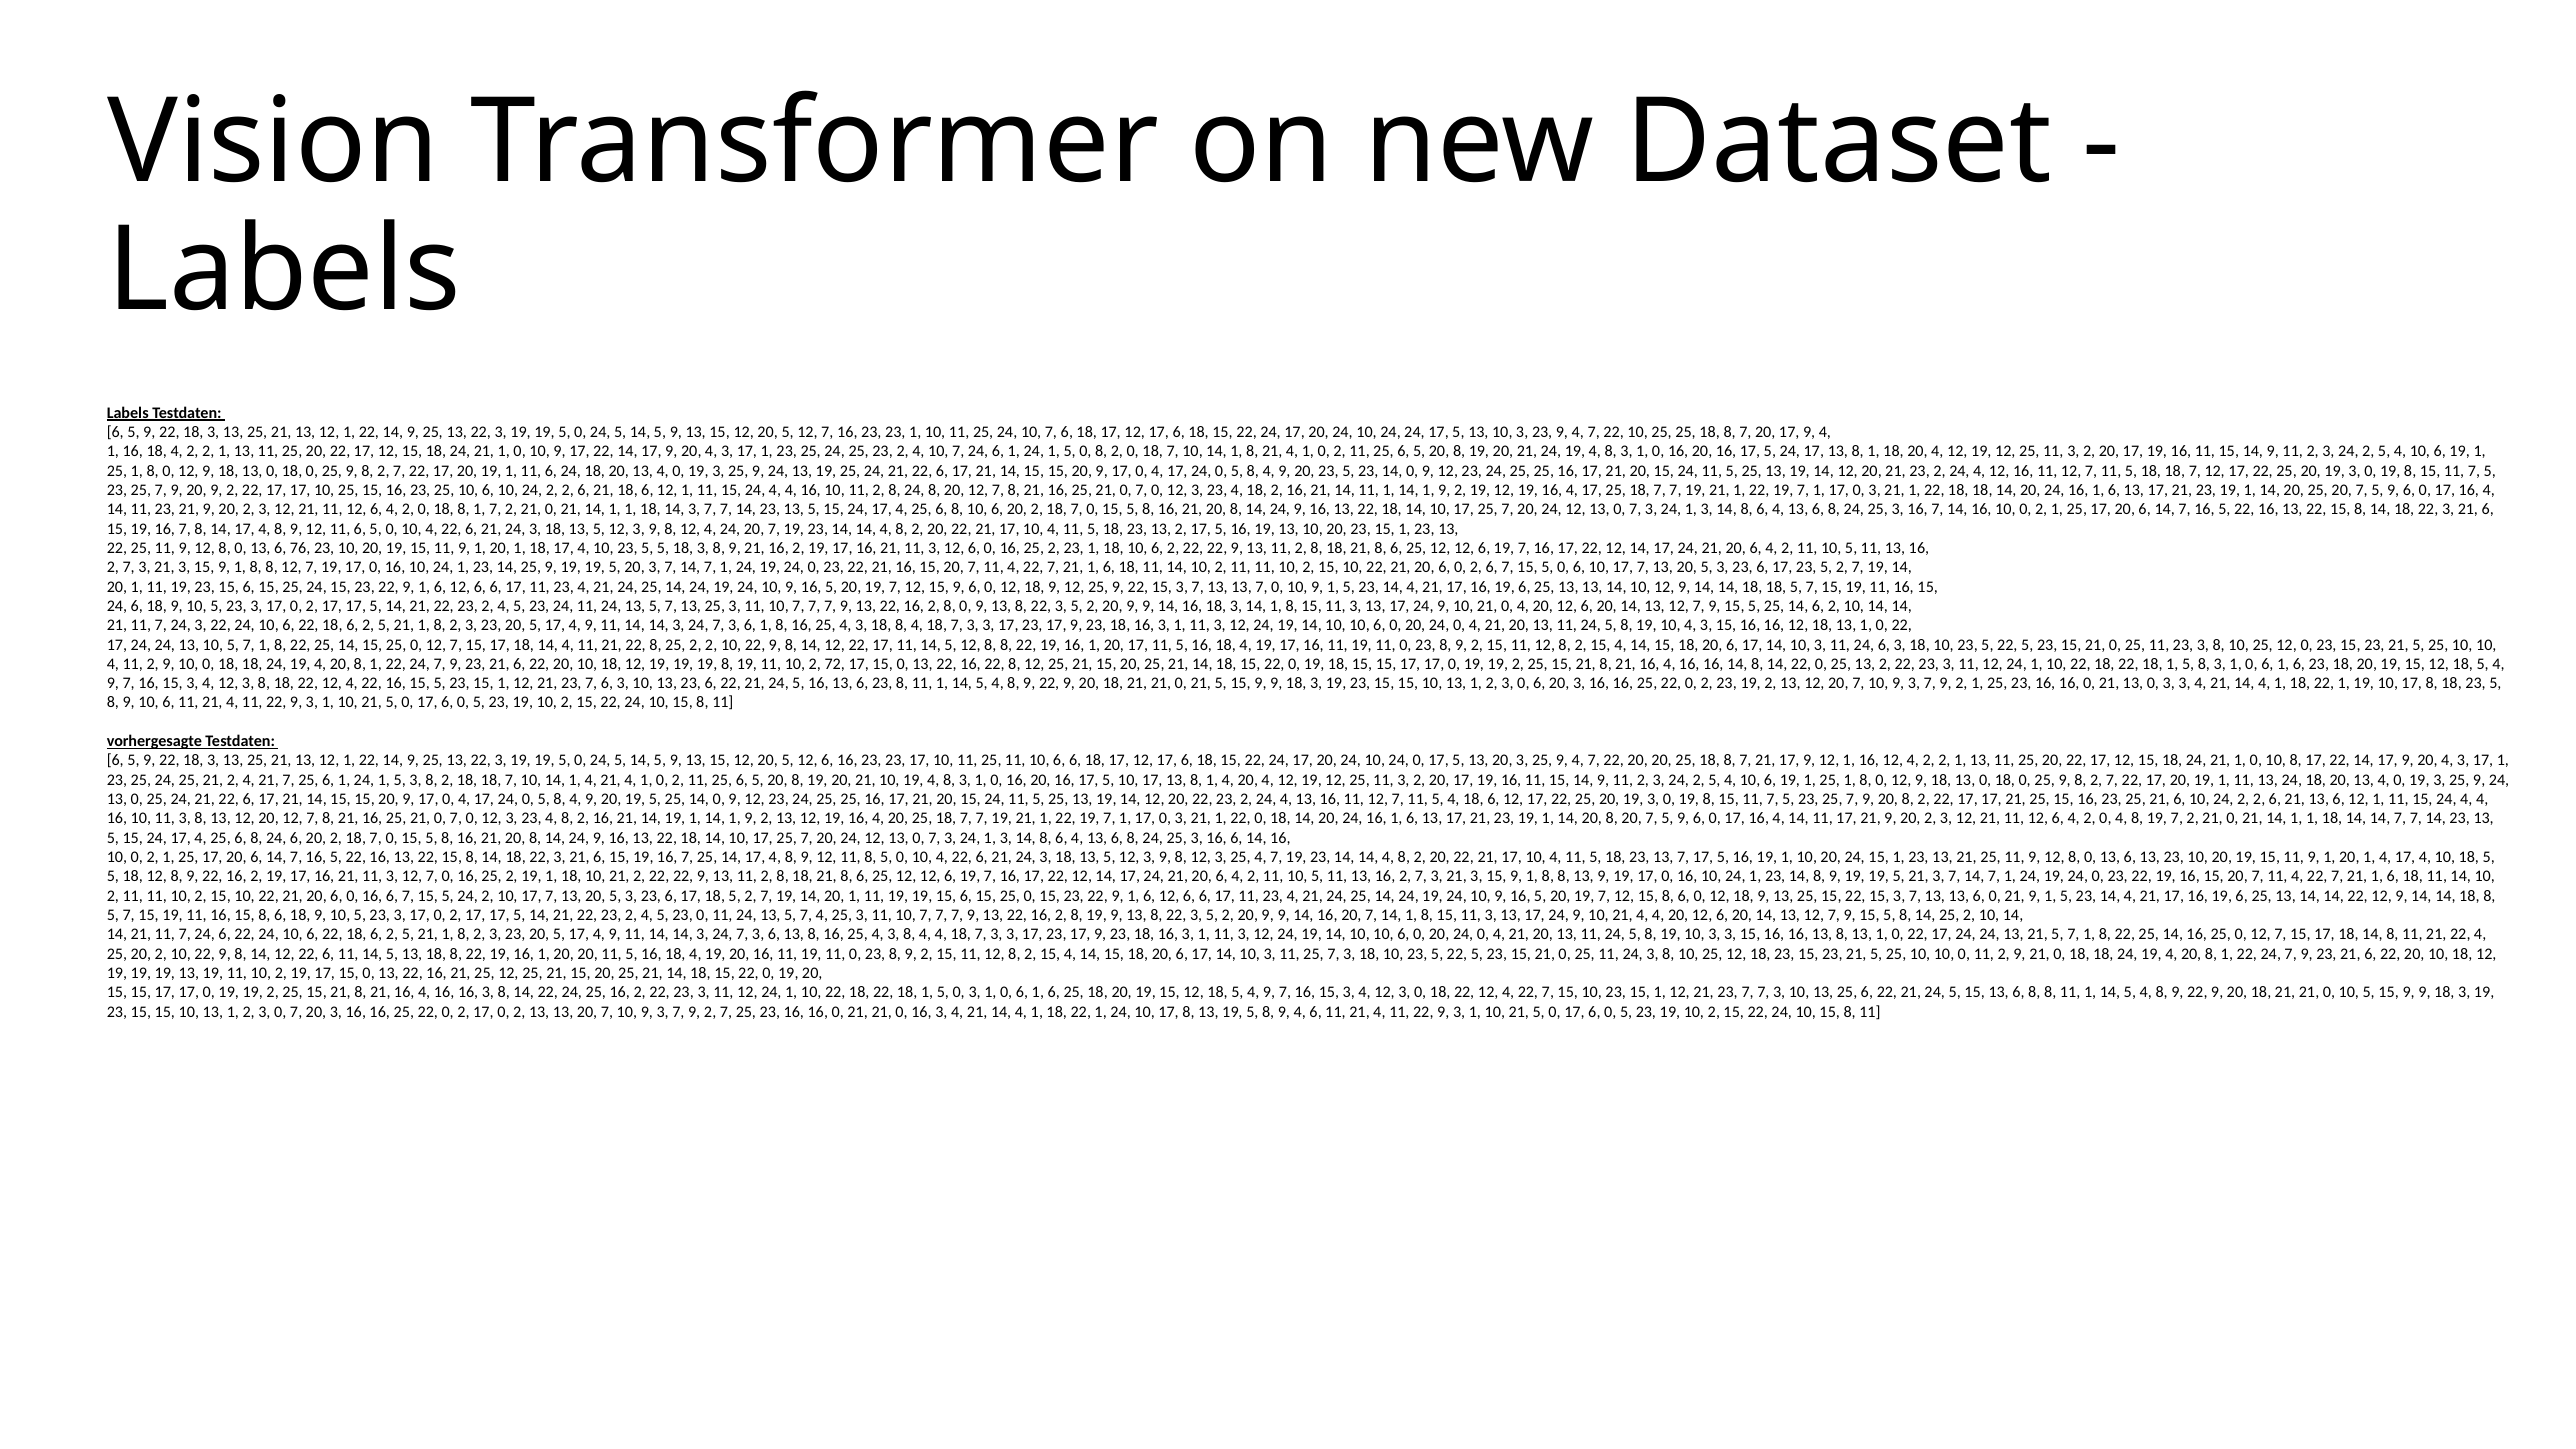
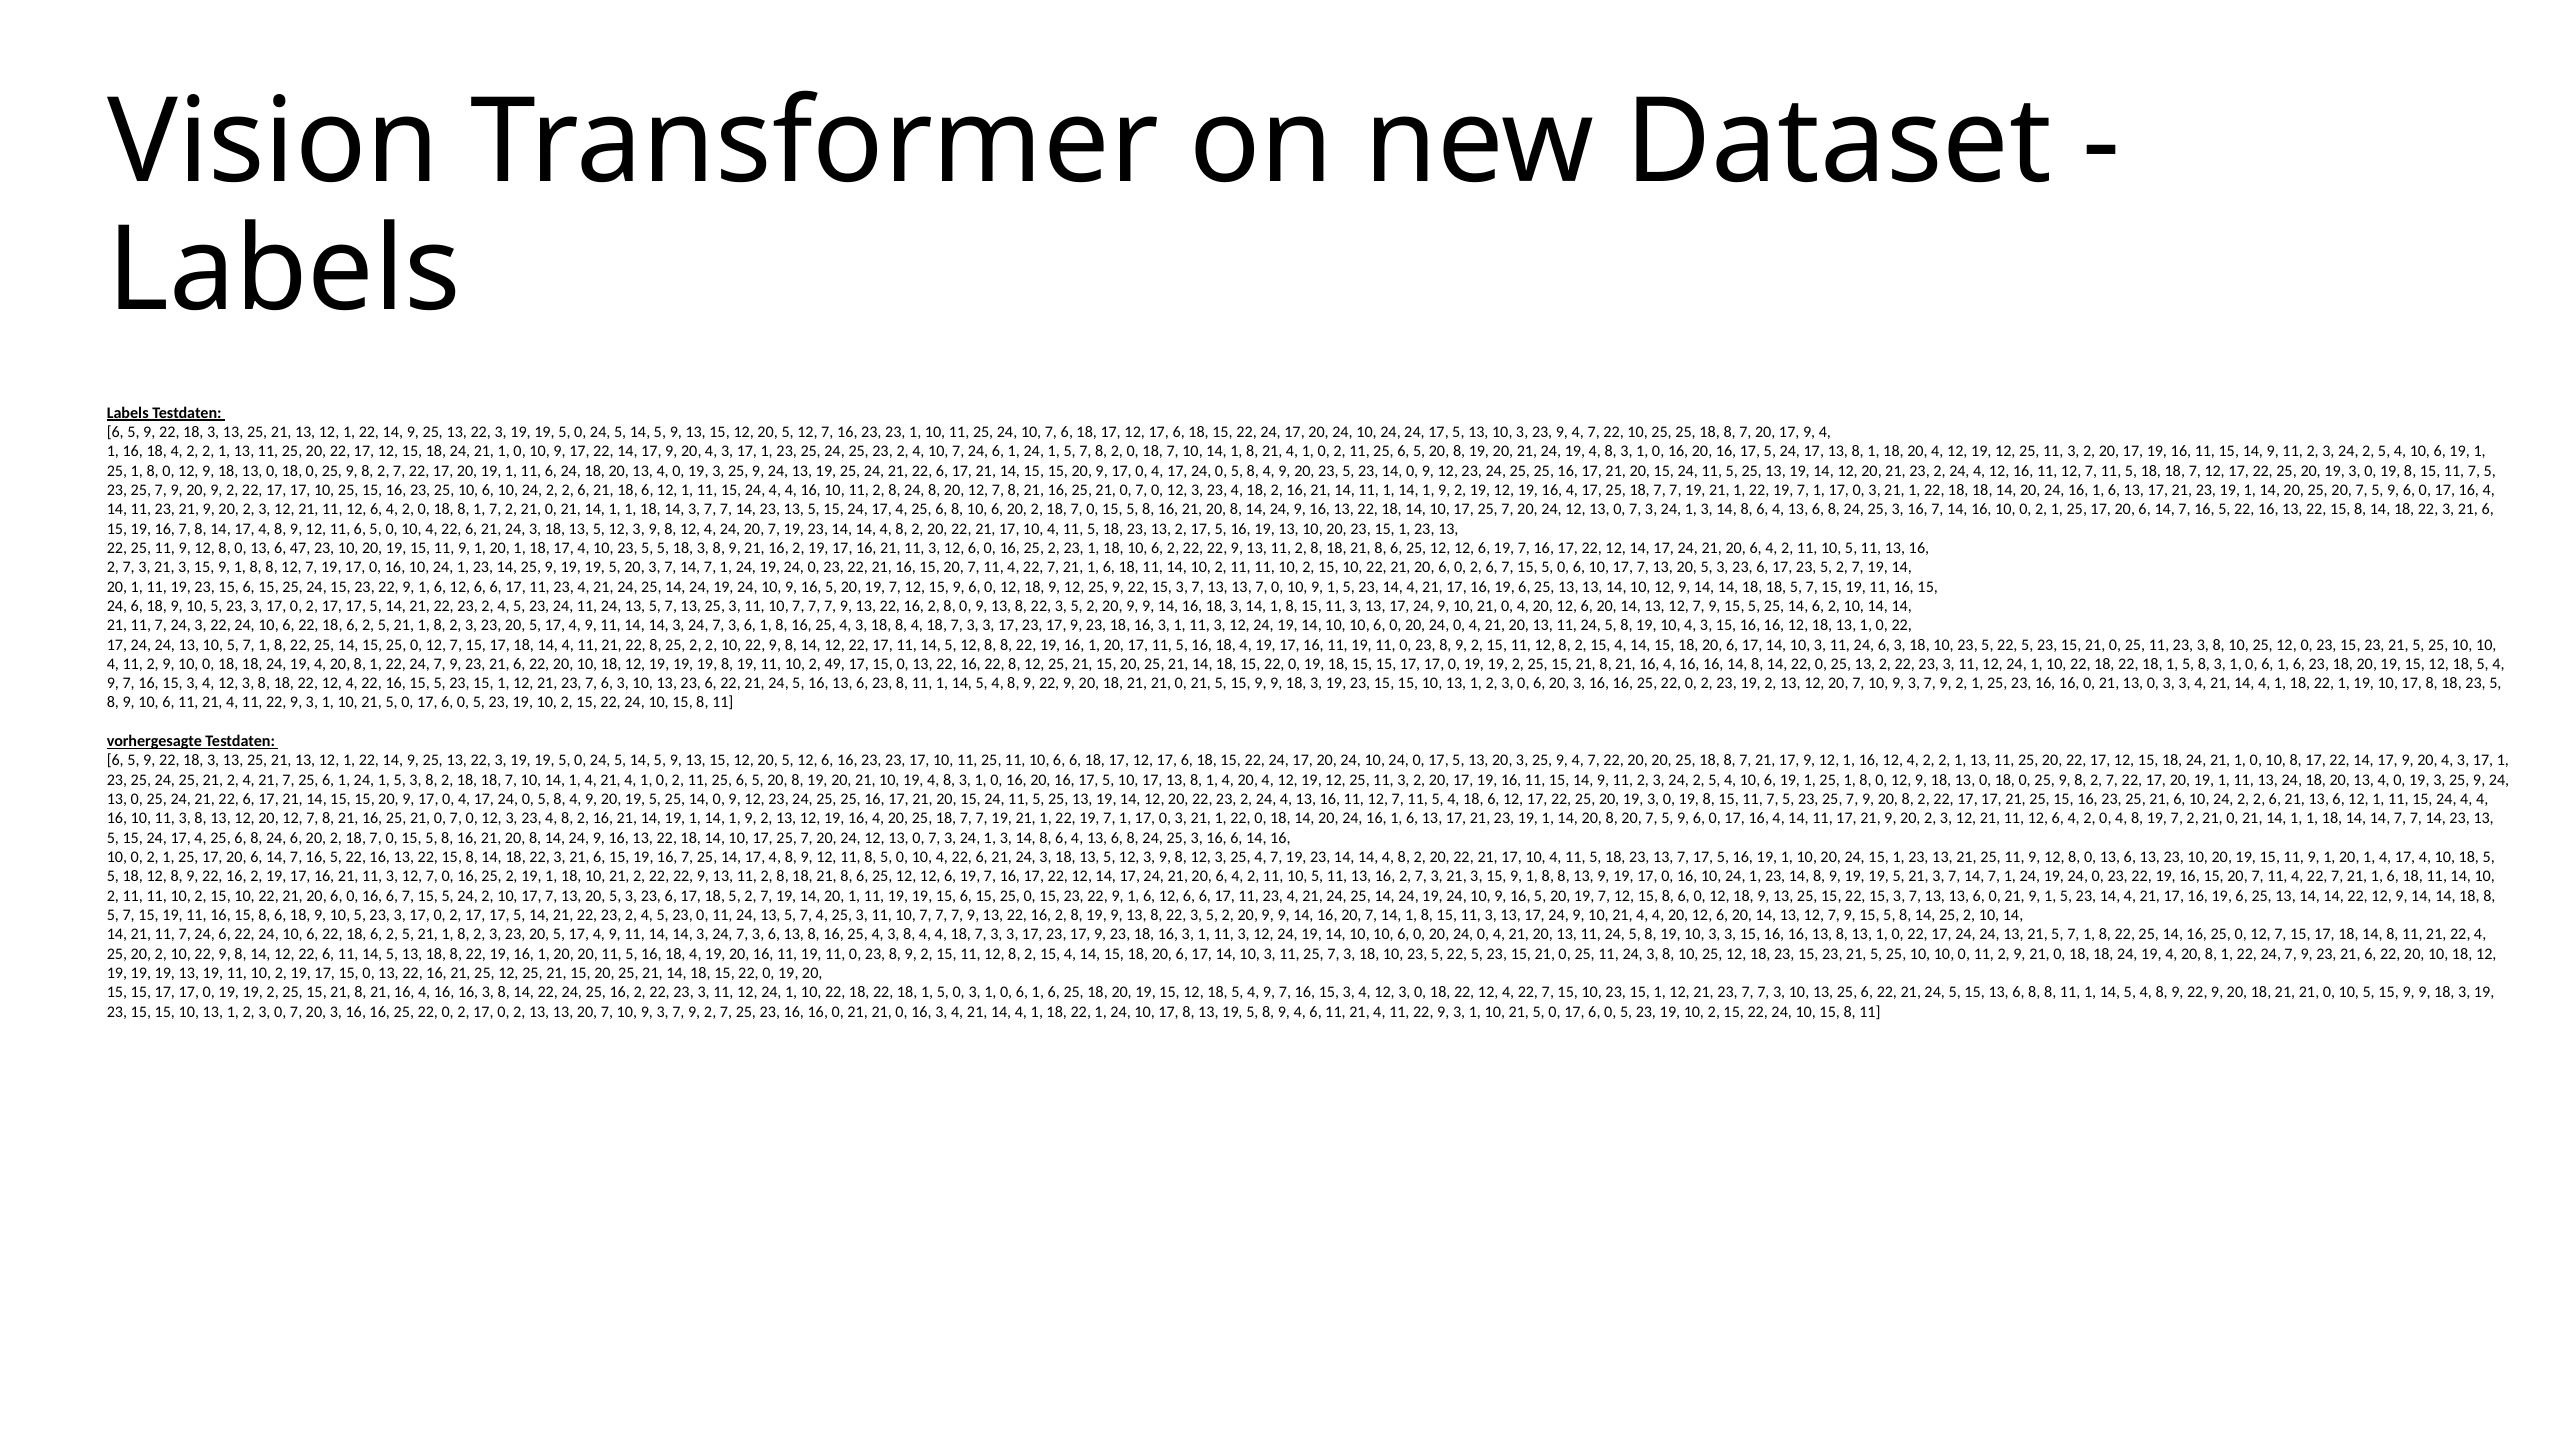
24 1 5 0: 0 -> 7 (1085, 452)
76: 76 -> 47 (300, 548)
72: 72 -> 49 (835, 664)
